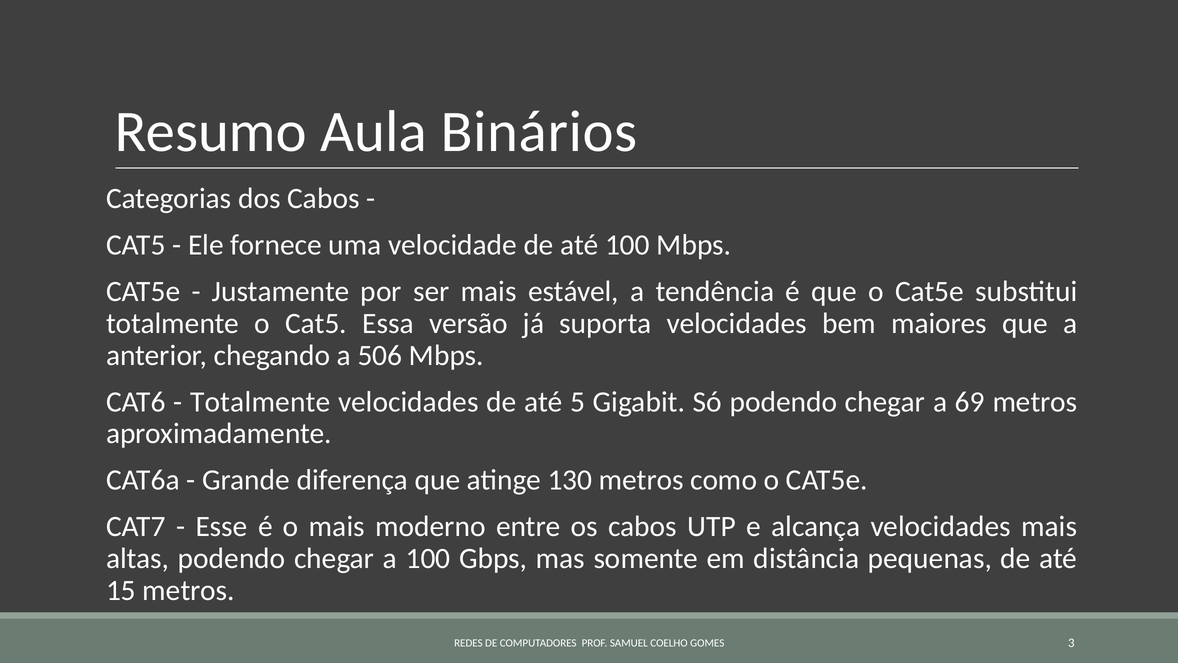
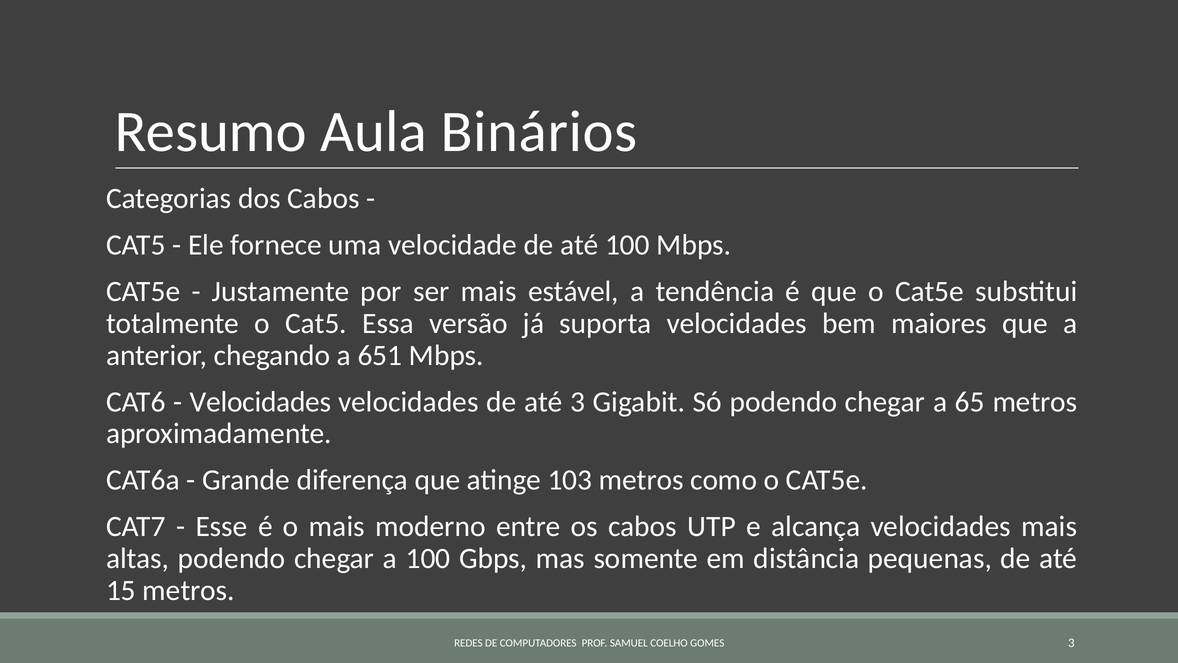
506: 506 -> 651 (380, 355)
Totalmente: Totalmente -> Velocidades (261, 402)
até 5: 5 -> 3 (578, 402)
69: 69 -> 65 (970, 402)
130: 130 -> 103 (570, 480)
